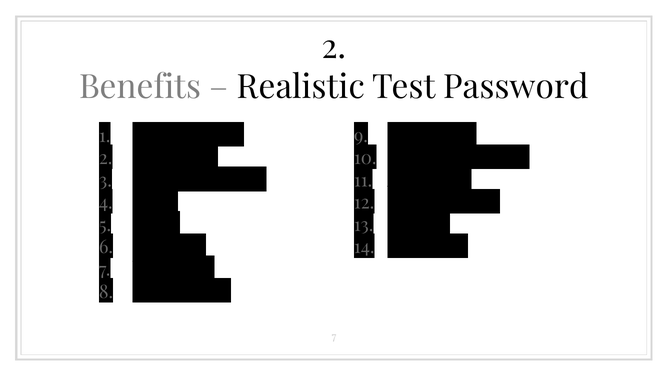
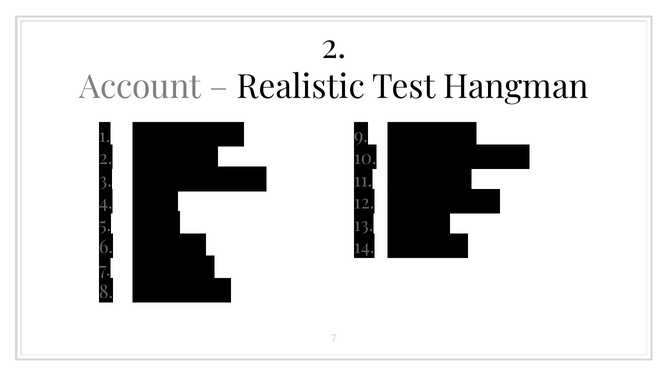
Benefits: Benefits -> Account (140, 87)
Password: Password -> Hangman (516, 87)
